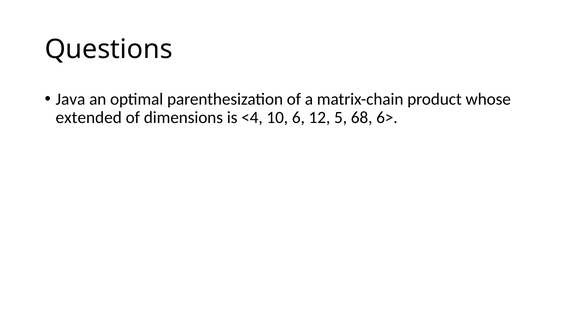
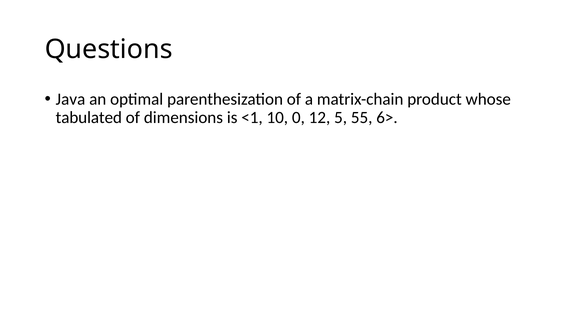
extended: extended -> tabulated (89, 118)
<4: <4 -> <1 (252, 118)
6: 6 -> 0 (298, 118)
68: 68 -> 55 (362, 118)
